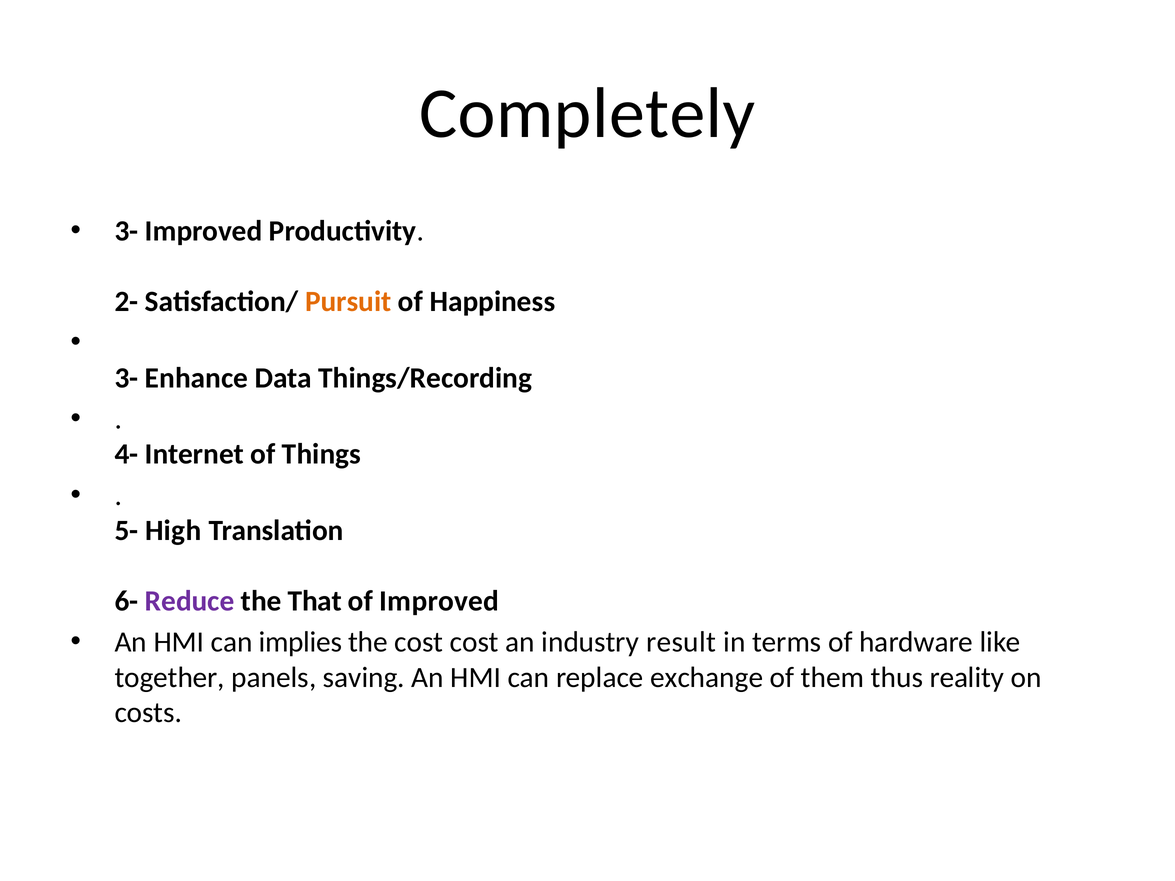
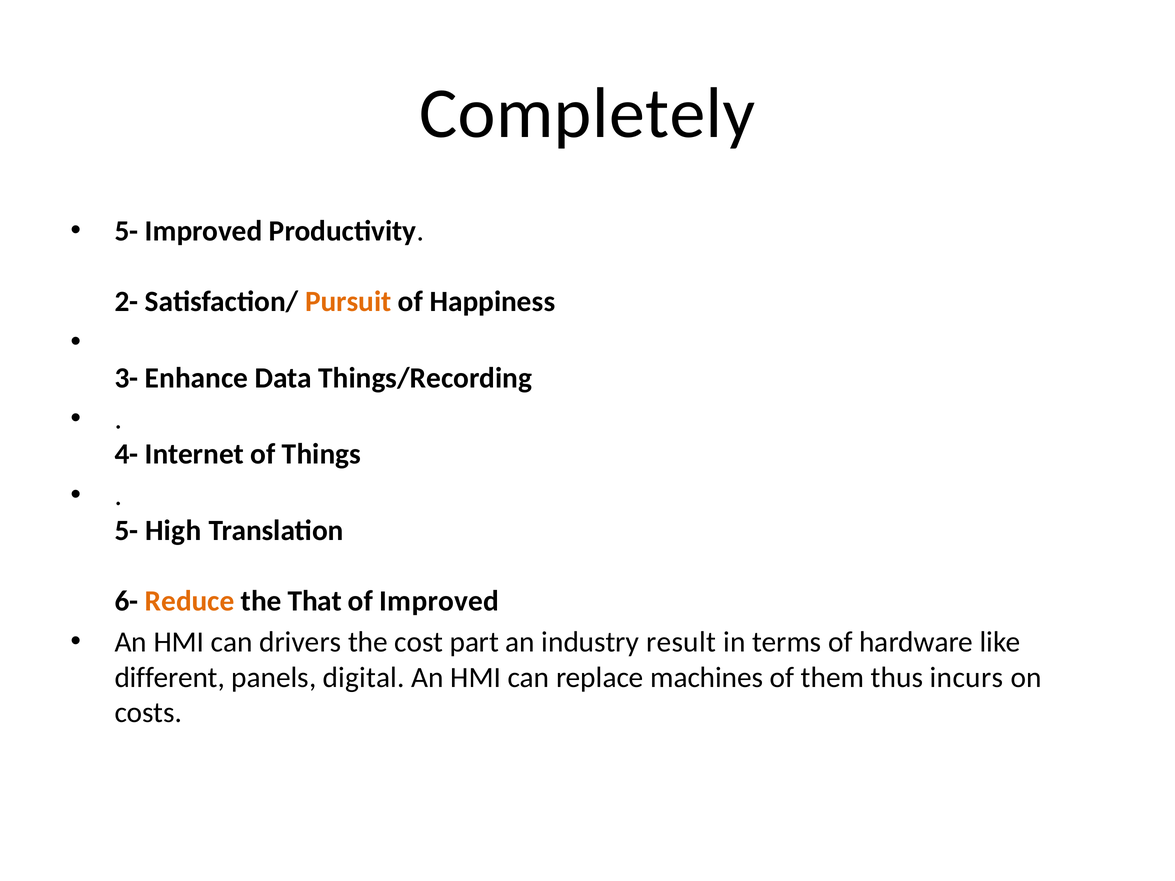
3-: 3- -> 5- (127, 231)
Reduce colour: purple -> orange (190, 601)
implies: implies -> drivers (300, 642)
cost cost: cost -> part (474, 642)
together: together -> different (170, 678)
saving: saving -> digital (364, 678)
exchange: exchange -> machines (707, 678)
reality: reality -> incurs (967, 678)
